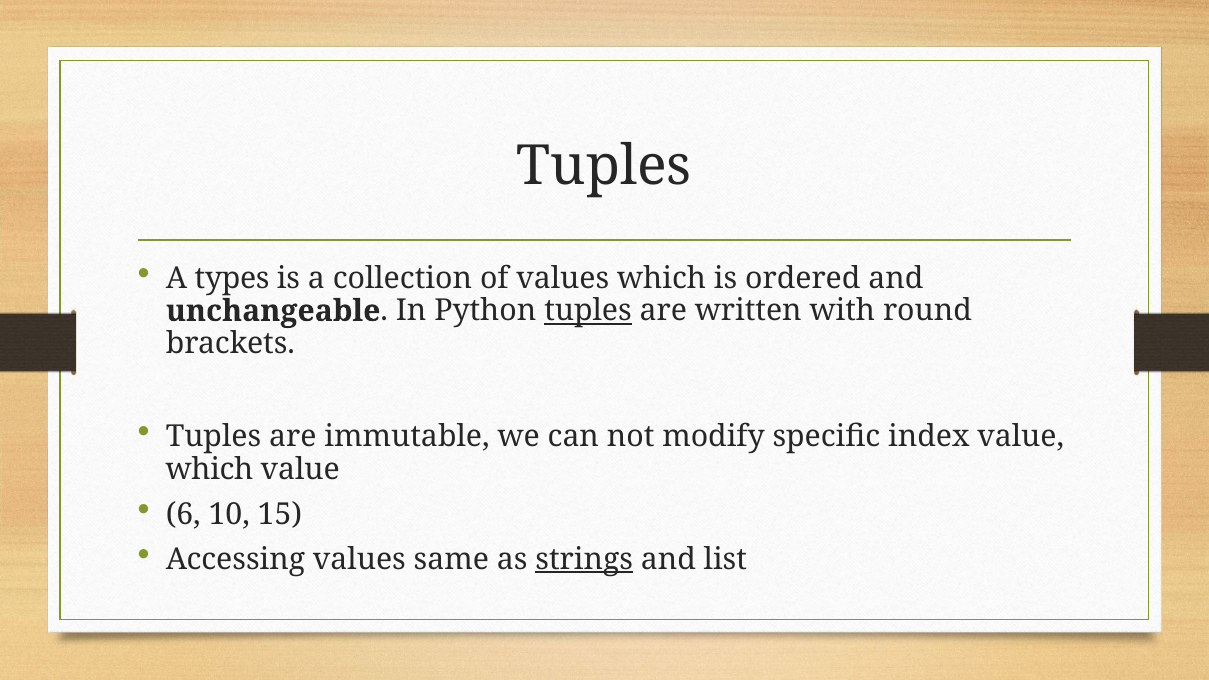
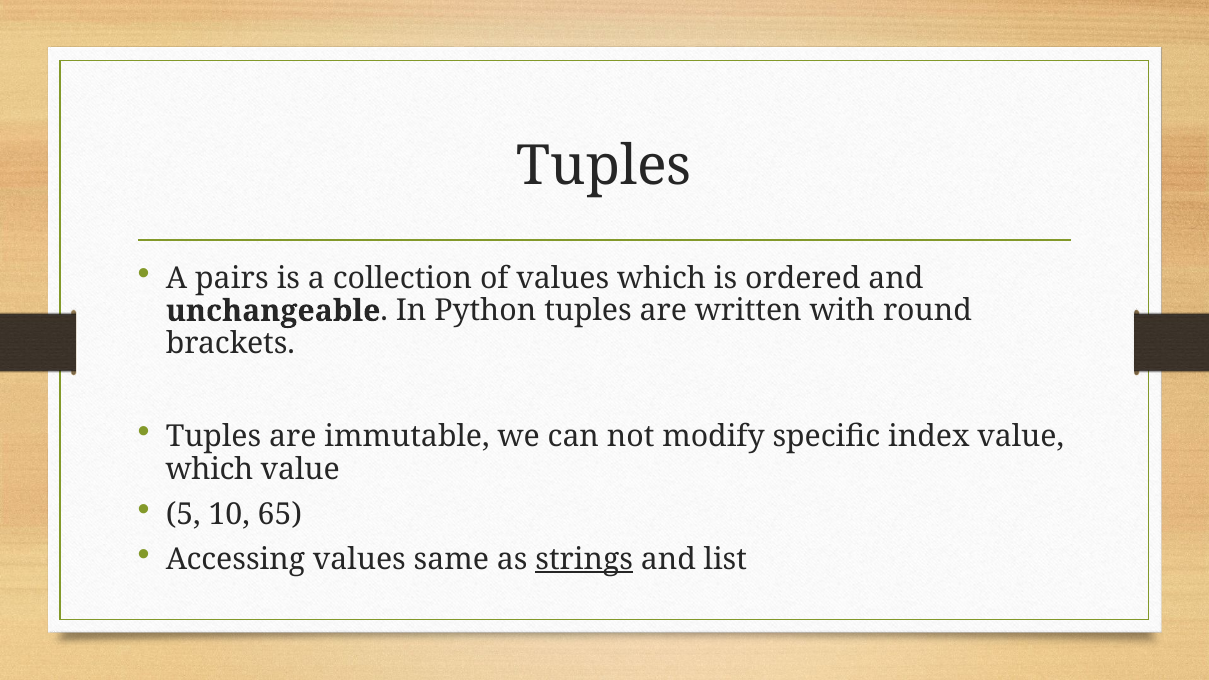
types: types -> pairs (232, 278)
tuples underline: present -> none (588, 311)
6: 6 -> 5 (183, 514)
15: 15 -> 65 (280, 514)
